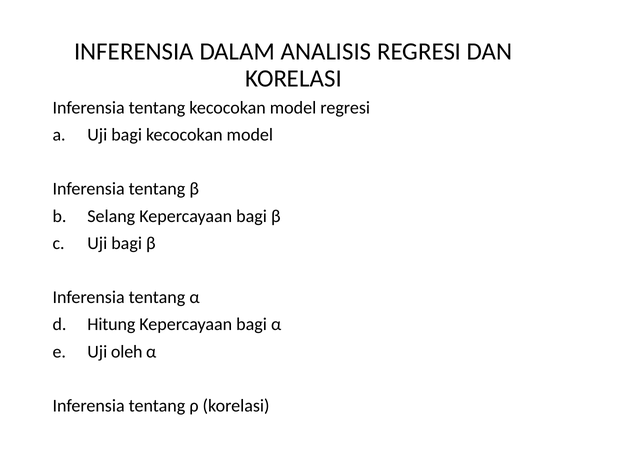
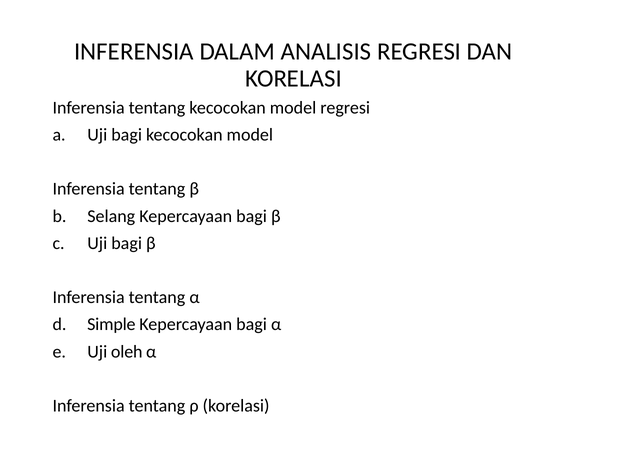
Hitung: Hitung -> Simple (111, 325)
